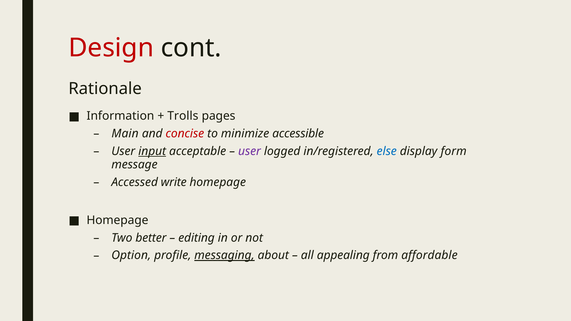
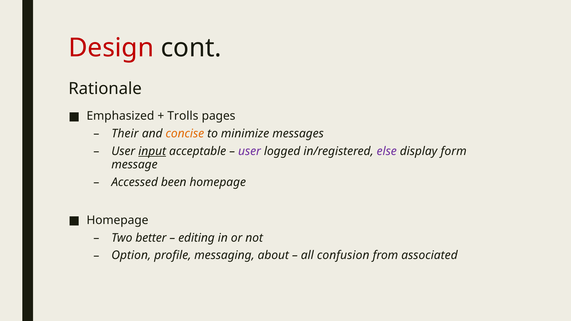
Information: Information -> Emphasized (120, 116)
Main: Main -> Their (125, 134)
concise colour: red -> orange (185, 134)
accessible: accessible -> messages (298, 134)
else colour: blue -> purple (387, 151)
write: write -> been (174, 182)
messaging underline: present -> none (224, 256)
appealing: appealing -> confusion (343, 256)
affordable: affordable -> associated (429, 256)
